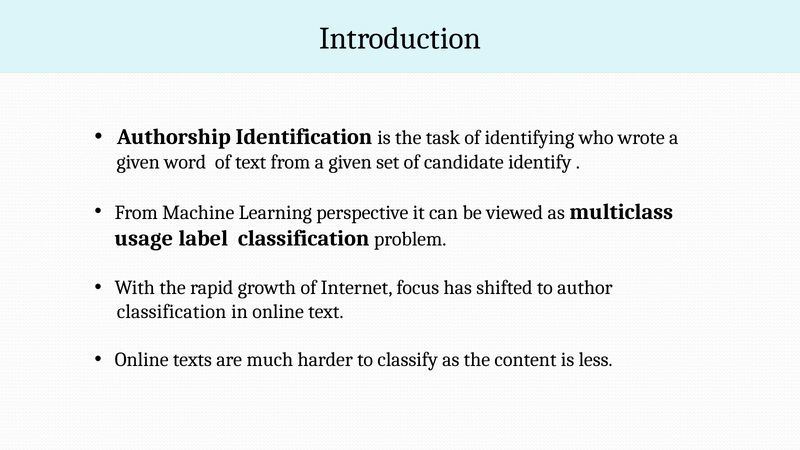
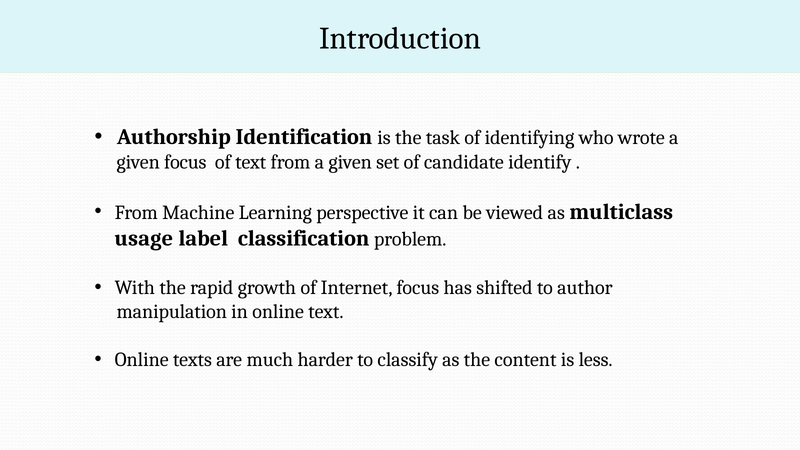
given word: word -> focus (185, 162)
classification: classification -> manipulation (172, 312)
